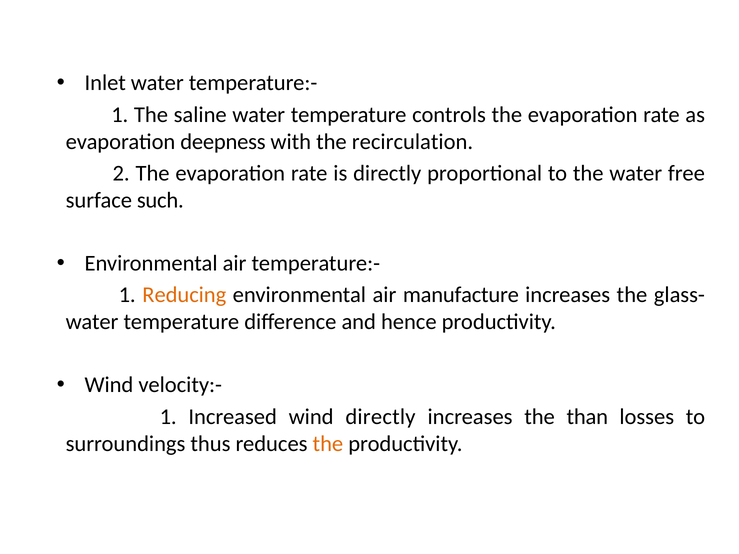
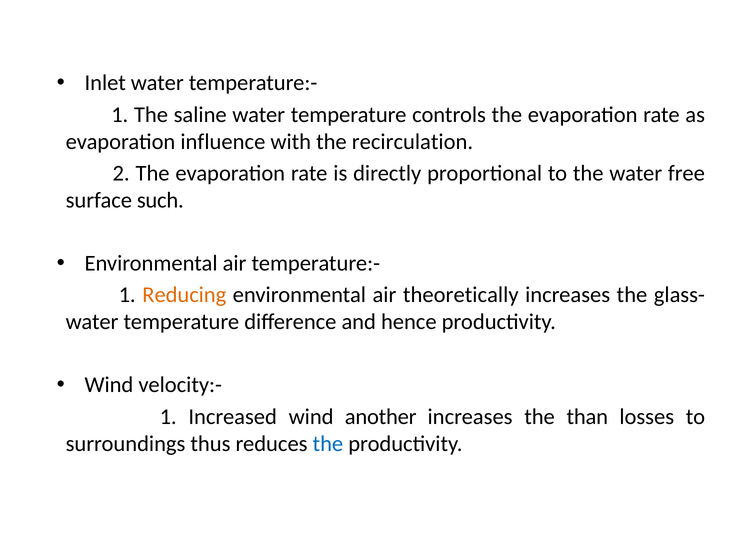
deepness: deepness -> influence (223, 142)
manufacture: manufacture -> theoretically (461, 295)
wind directly: directly -> another (381, 417)
the colour: orange -> blue (328, 444)
